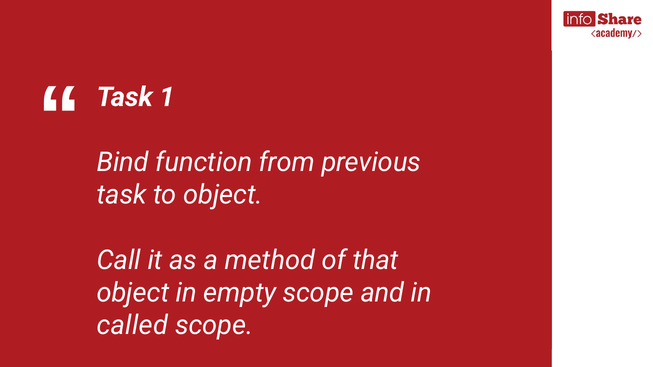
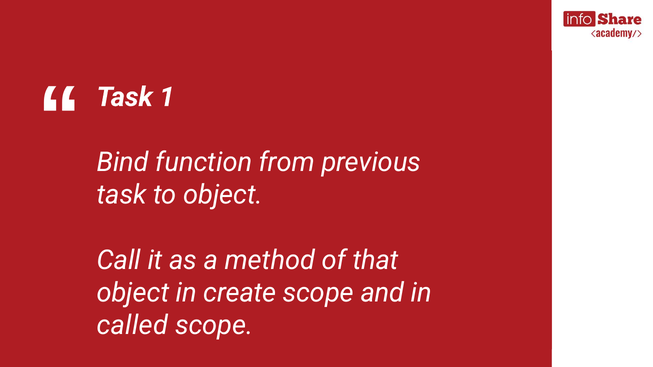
empty: empty -> create (240, 293)
